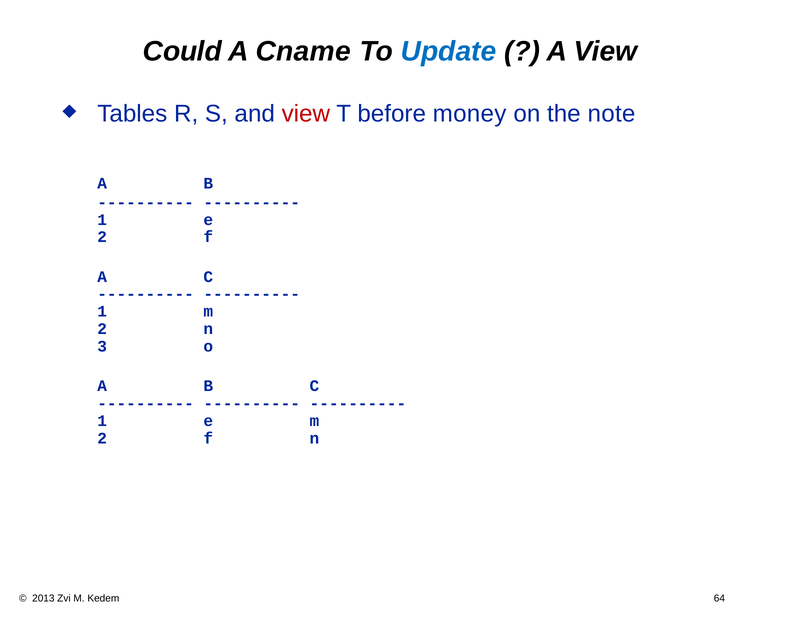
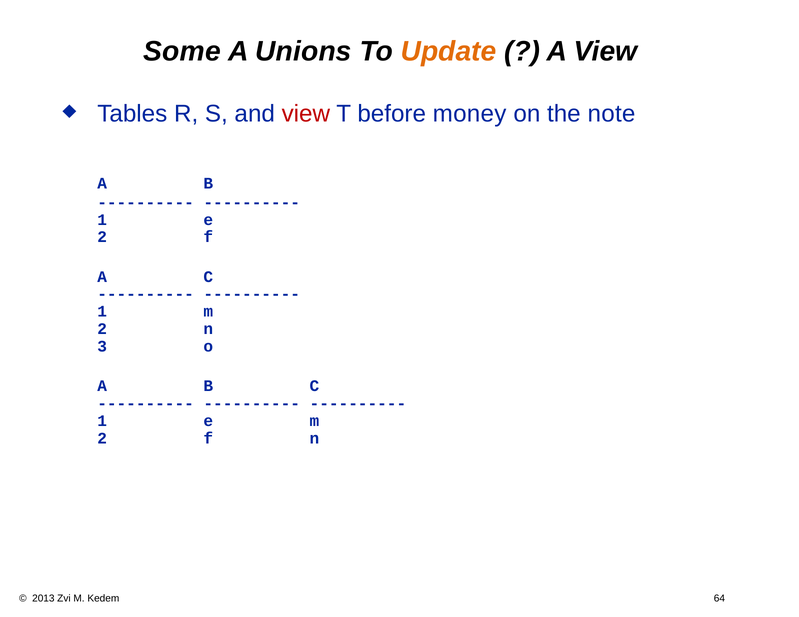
Could: Could -> Some (182, 51)
Cname: Cname -> Unions (303, 51)
Update colour: blue -> orange (449, 51)
